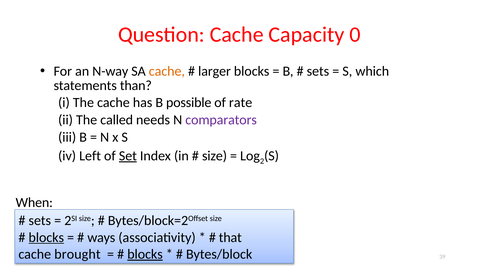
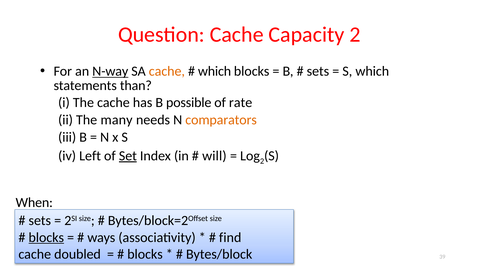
Capacity 0: 0 -> 2 (355, 35)
N-way underline: none -> present (110, 71)
larger: larger -> which (215, 71)
called: called -> many (117, 120)
comparators colour: purple -> orange (221, 120)
size: size -> will (214, 156)
that: that -> find (230, 238)
brought: brought -> doubled (78, 255)
blocks underline: present -> none (145, 255)
